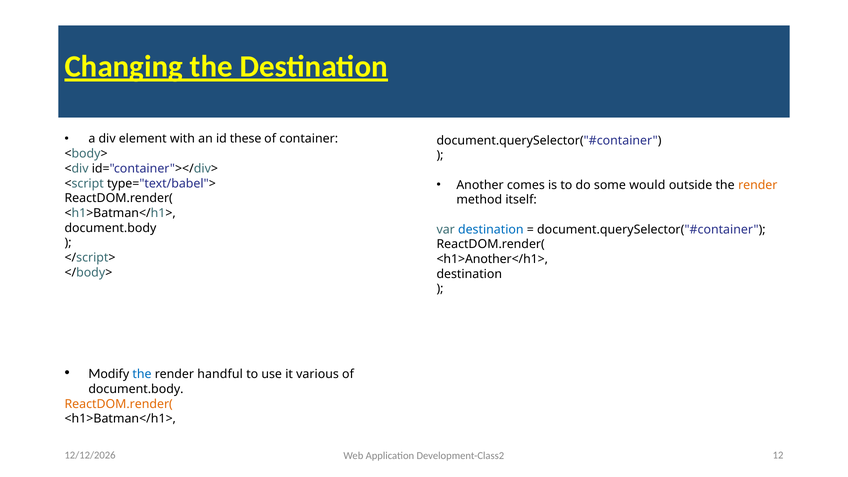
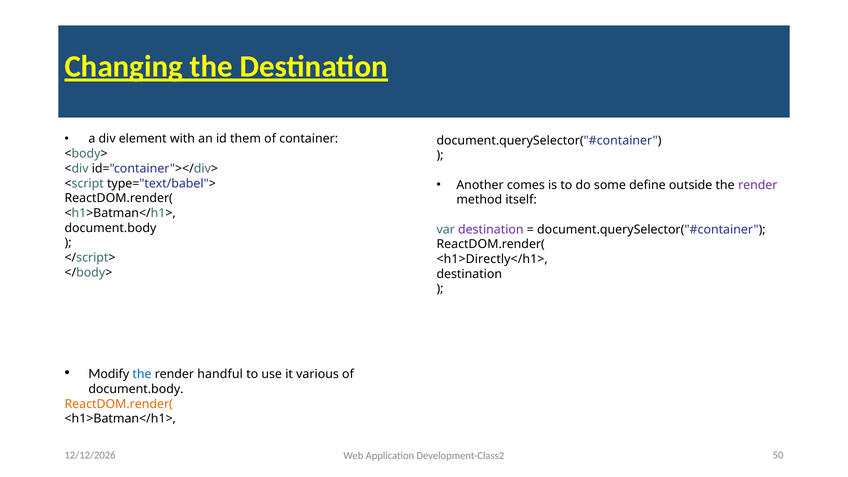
these: these -> them (246, 139)
would: would -> define (647, 185)
render colour: orange -> purple (758, 185)
destination colour: blue -> purple (491, 230)
<h1>Another</h1>: <h1>Another</h1> -> <h1>Directly</h1> (492, 259)
12: 12 -> 50 (778, 455)
